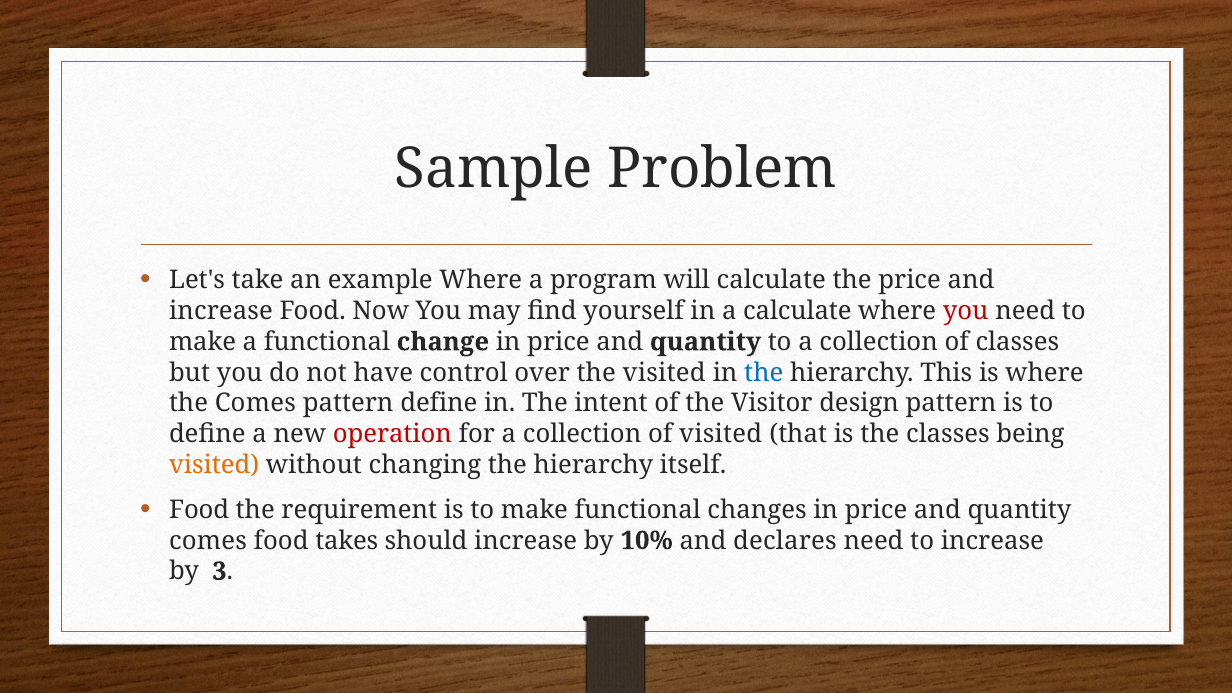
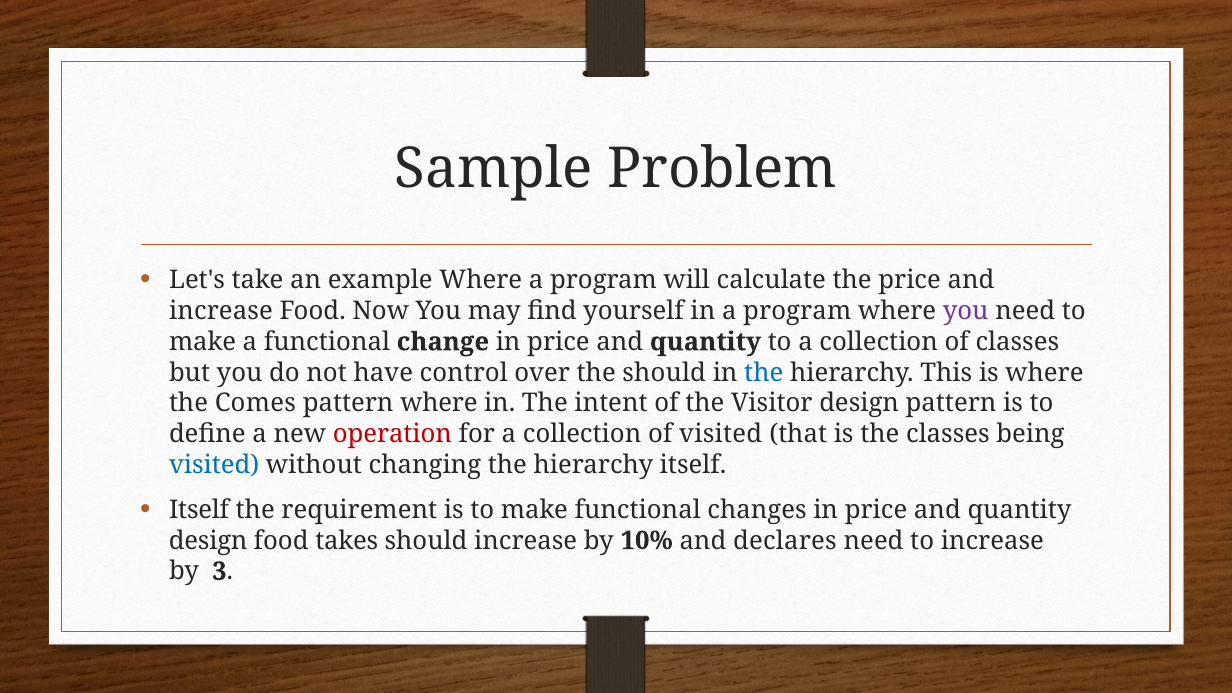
in a calculate: calculate -> program (797, 311)
you colour: red -> purple (966, 311)
the visited: visited -> should (664, 373)
pattern define: define -> where (439, 403)
visited colour: orange -> blue (214, 465)
Food: Food -> Itself (199, 510)
comes: comes -> design (208, 541)
